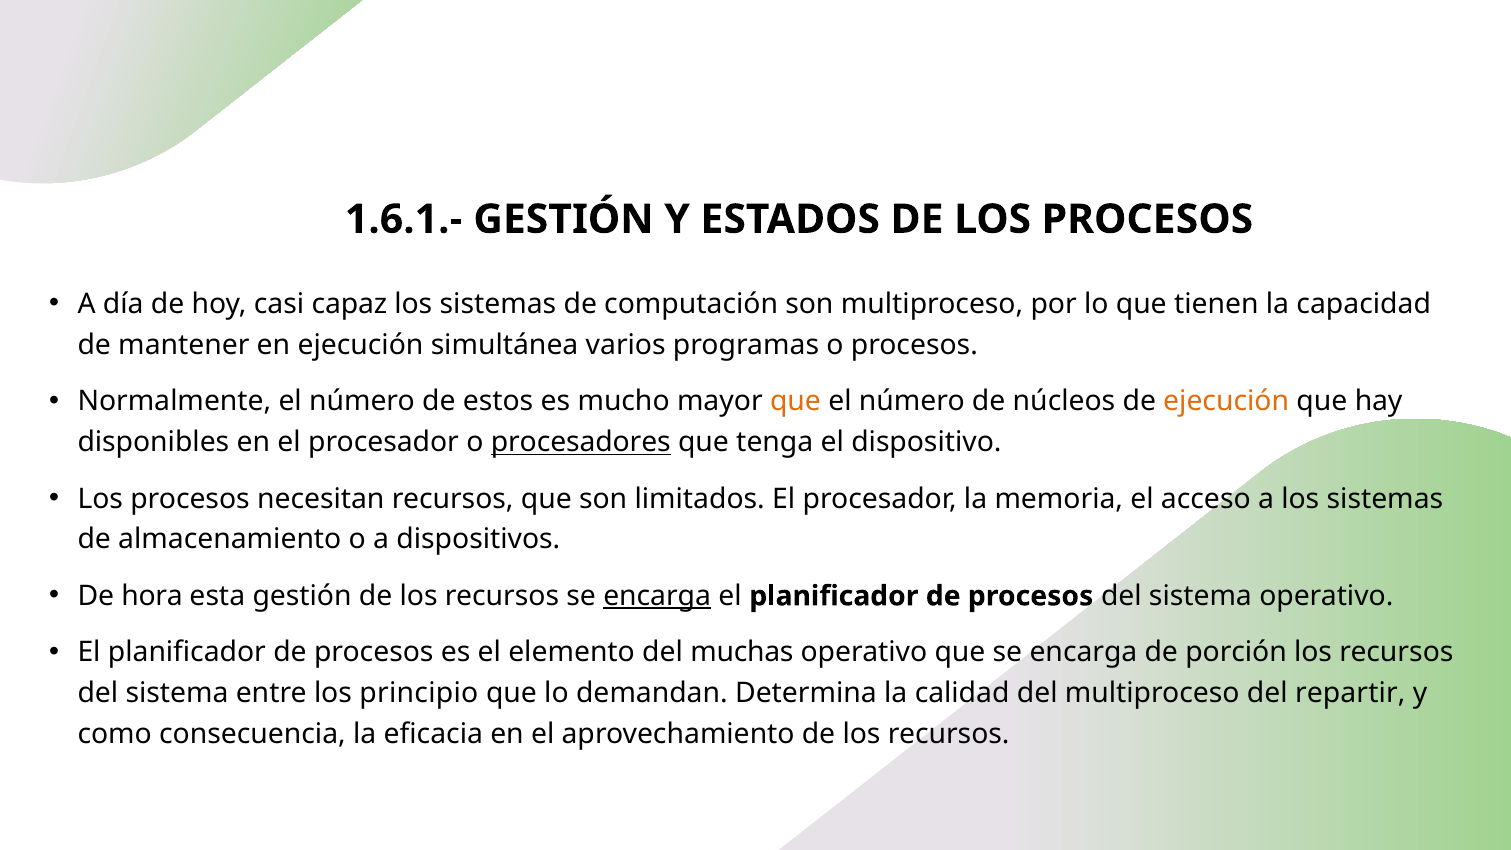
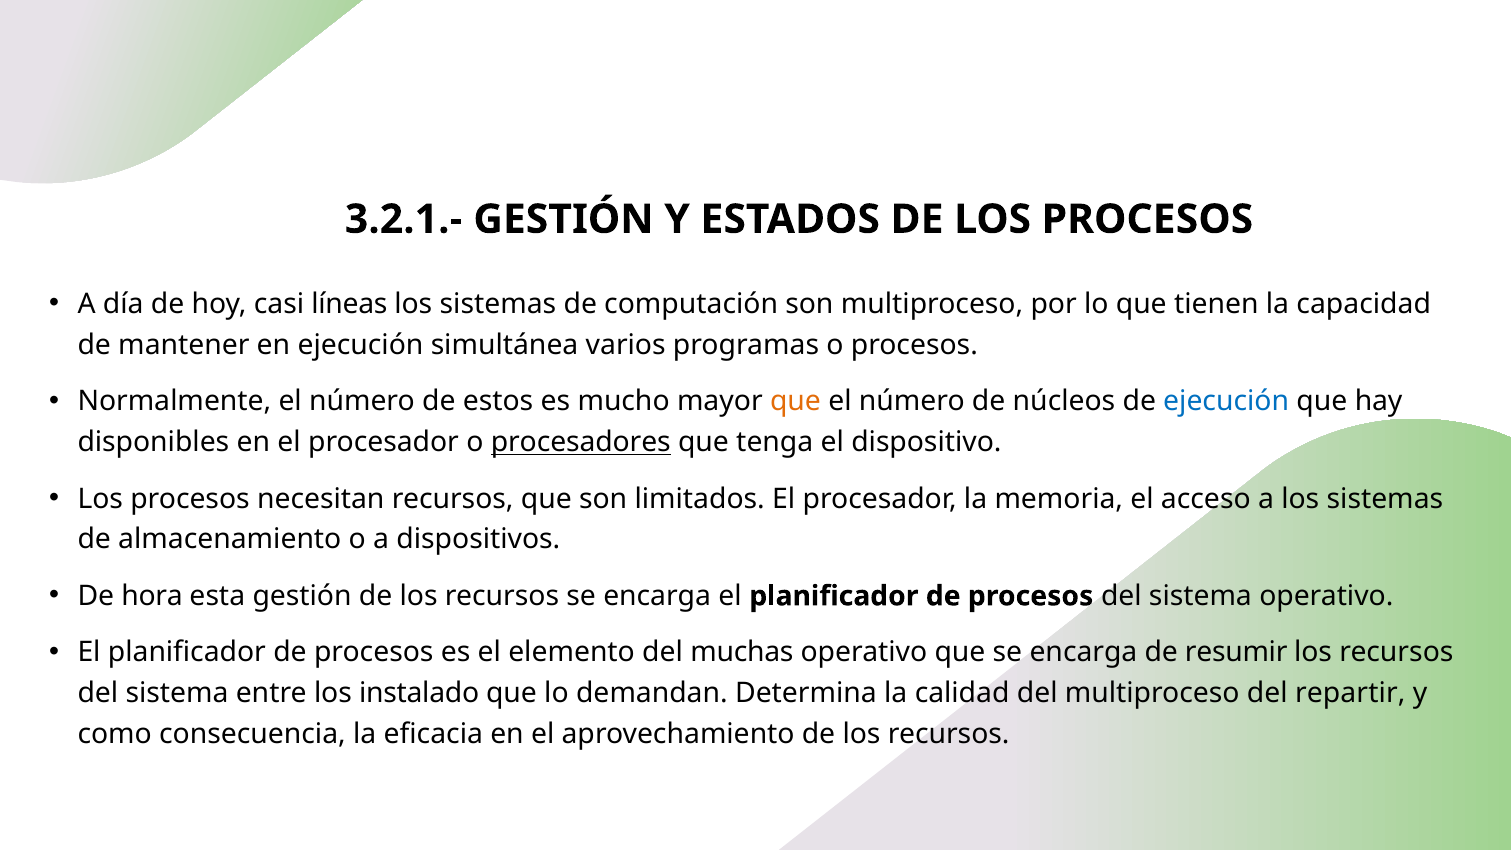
1.6.1.-: 1.6.1.- -> 3.2.1.- (404, 219)
capaz: capaz -> líneas (349, 304)
ejecución colour: orange -> blue (1226, 401)
encarga underline: present -> none (657, 596)
porción: porción -> resumir (1236, 653)
principio: principio -> instalado (419, 693)
